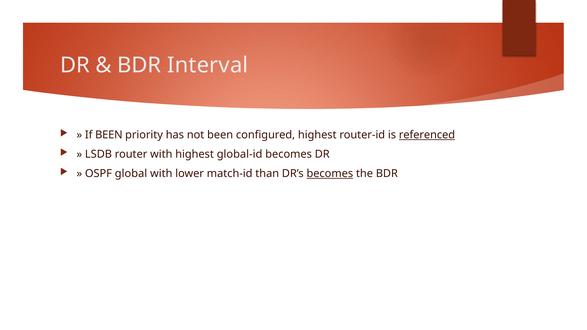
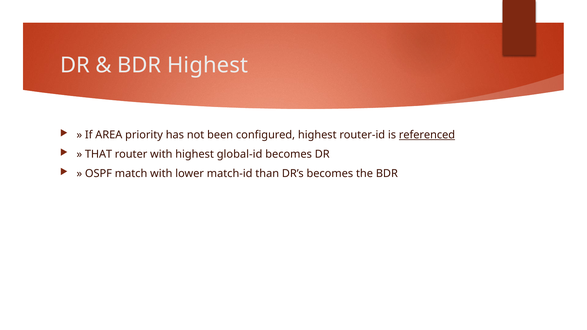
BDR Interval: Interval -> Highest (208, 65)
If BEEN: BEEN -> AREA (109, 135)
LSDB: LSDB -> THAT (99, 154)
global: global -> match (131, 174)
becomes underline: present -> none (330, 174)
